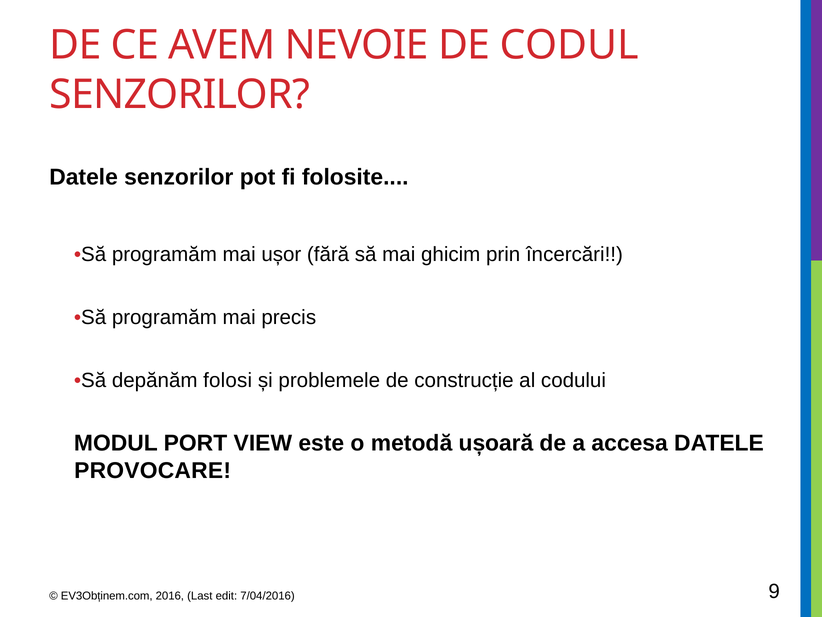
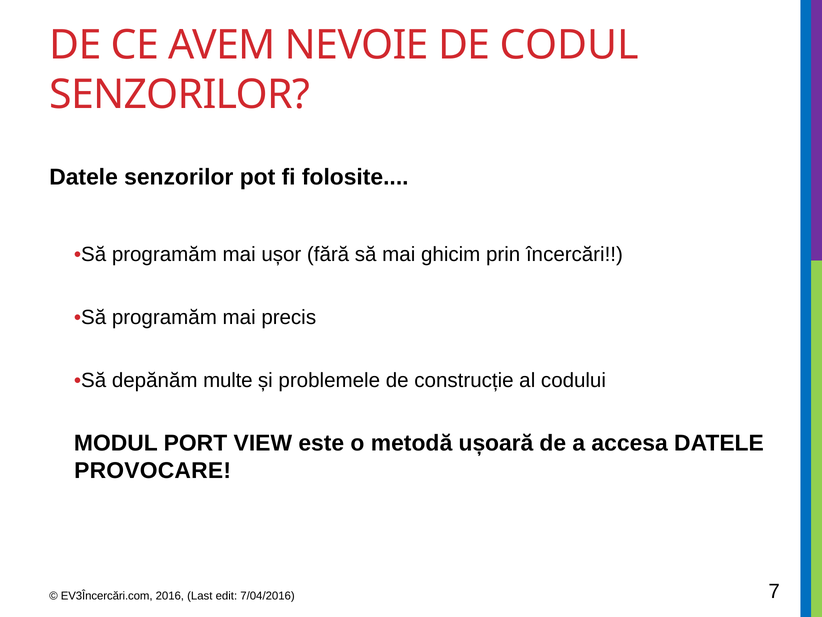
folosi: folosi -> multe (228, 380)
EV3Obținem.com: EV3Obținem.com -> EV3Încercări.com (107, 595)
9: 9 -> 7 (774, 591)
